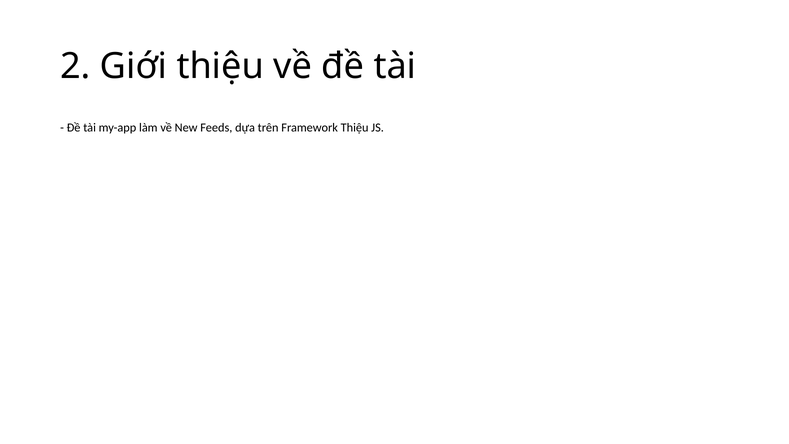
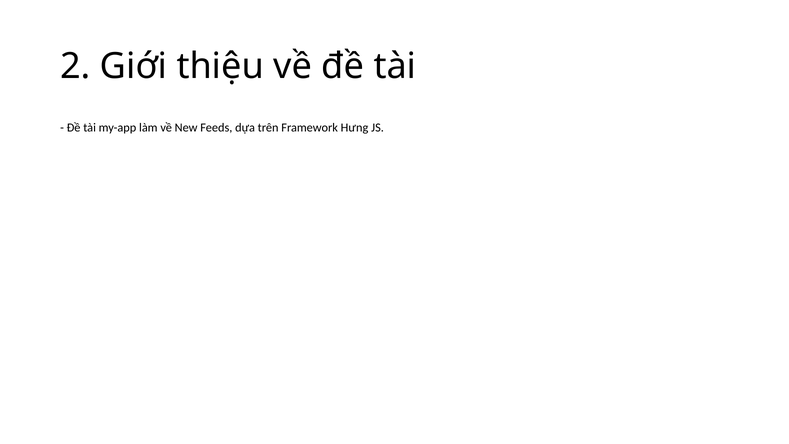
Framework Thiệu: Thiệu -> Hưng (355, 128)
